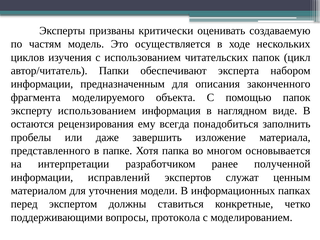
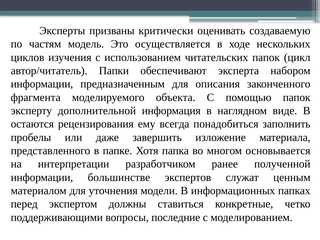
эксперту использованием: использованием -> дополнительной (97, 111)
исправлений: исправлений -> большинстве (119, 177)
протокола: протокола -> последние (176, 217)
